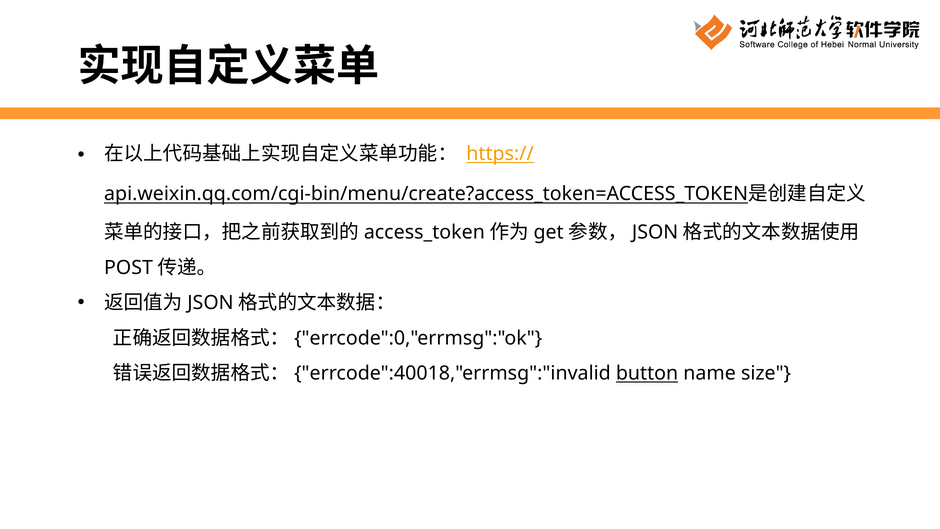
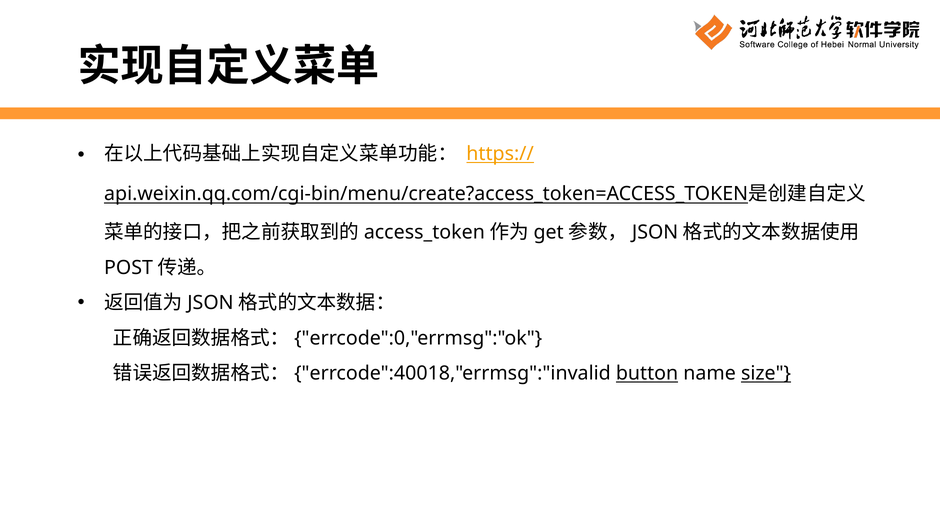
size underline: none -> present (766, 373)
